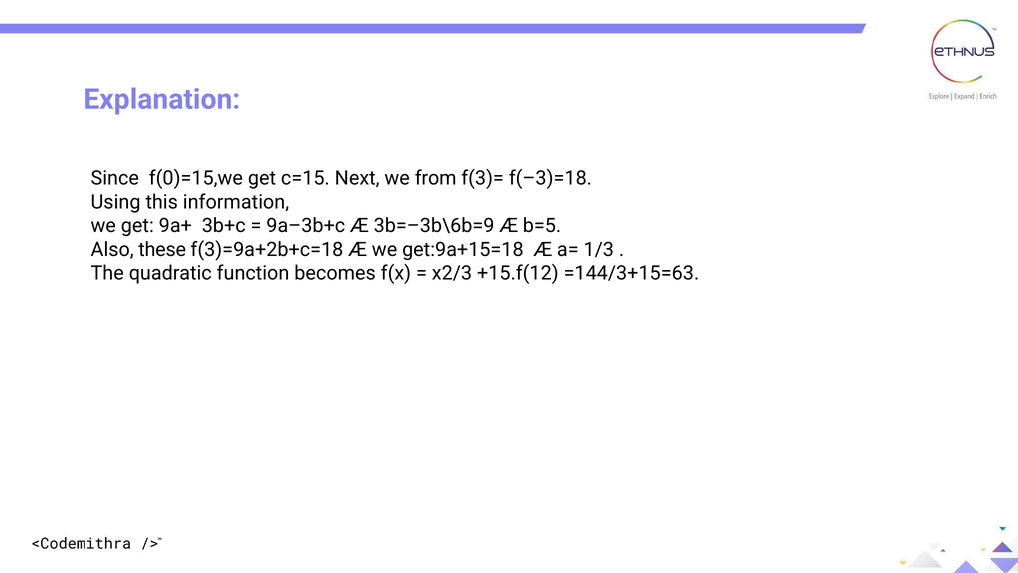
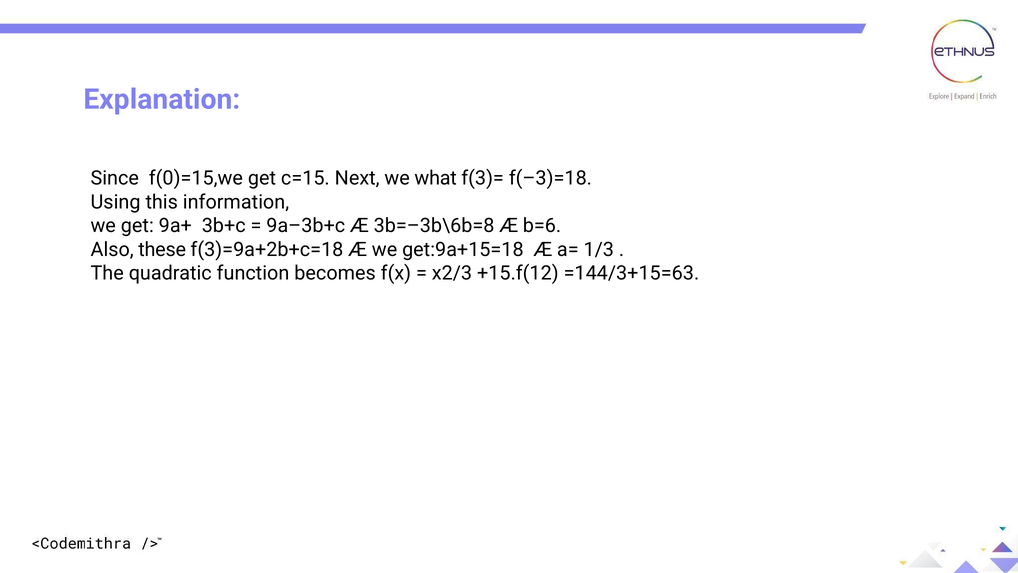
from: from -> what (436, 178)
3b=–3b\6b=9: 3b=–3b\6b=9 -> 3b=–3b\6b=8 (434, 226)
b=5: b=5 -> b=6 (542, 226)
